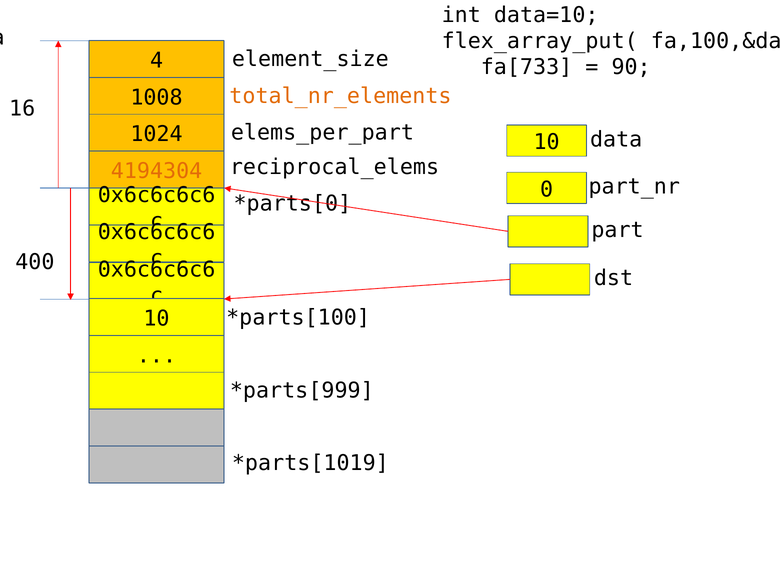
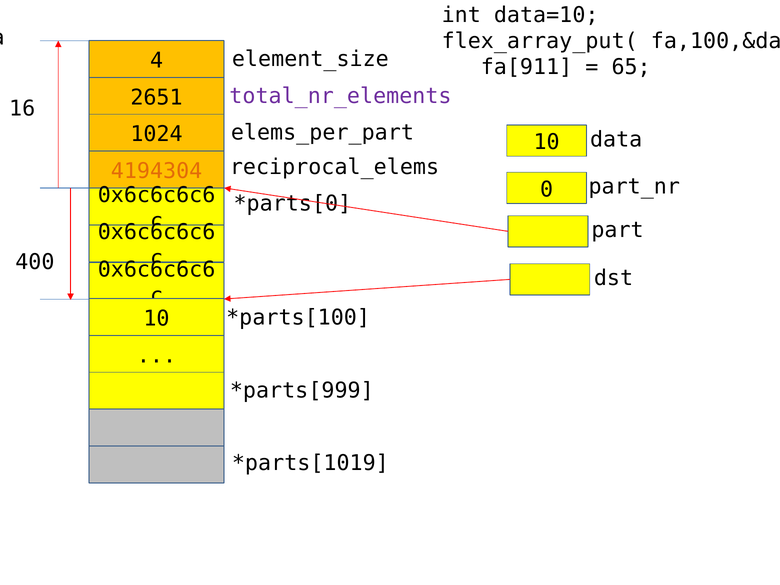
fa[733: fa[733 -> fa[911 (527, 67)
90: 90 -> 65 (631, 67)
total_nr_elements colour: orange -> purple (340, 96)
1008: 1008 -> 2651 (156, 97)
